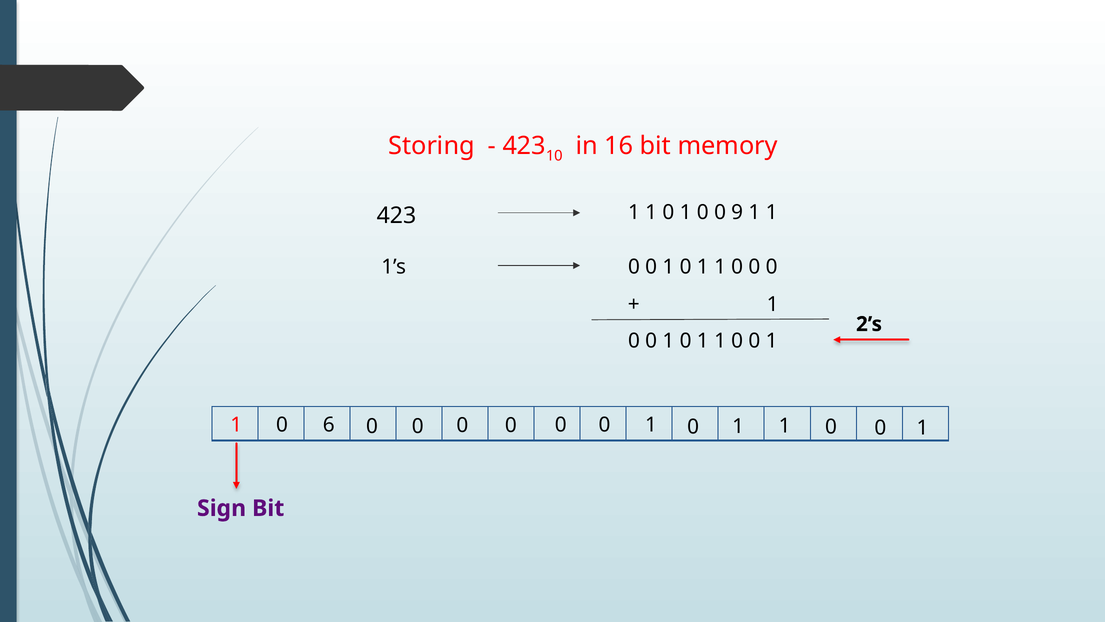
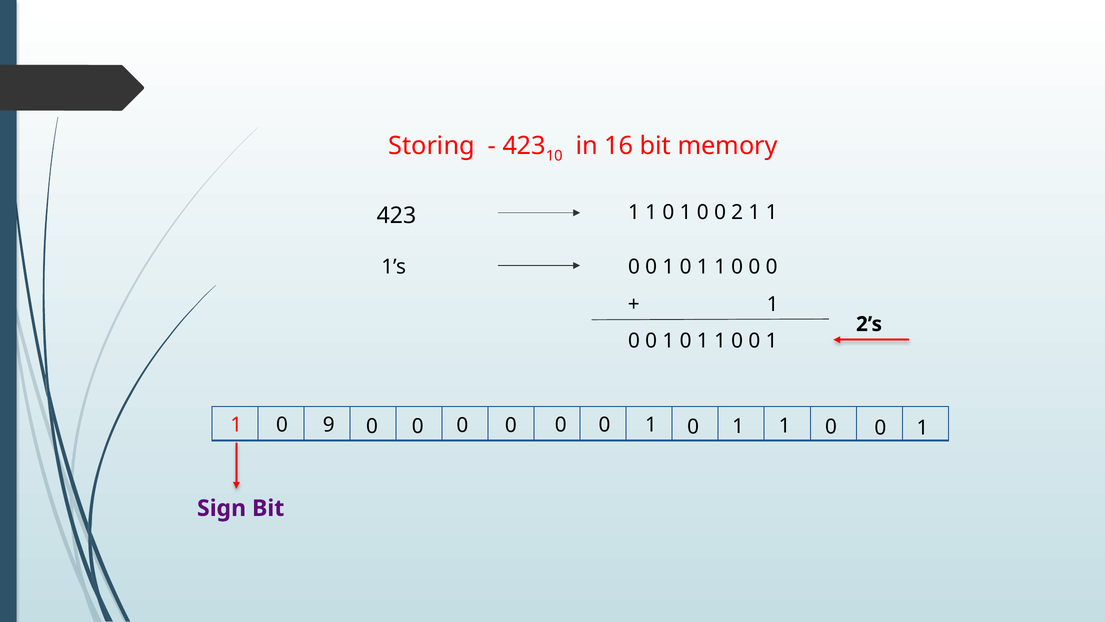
9: 9 -> 2 (737, 212)
6: 6 -> 9 (329, 425)
